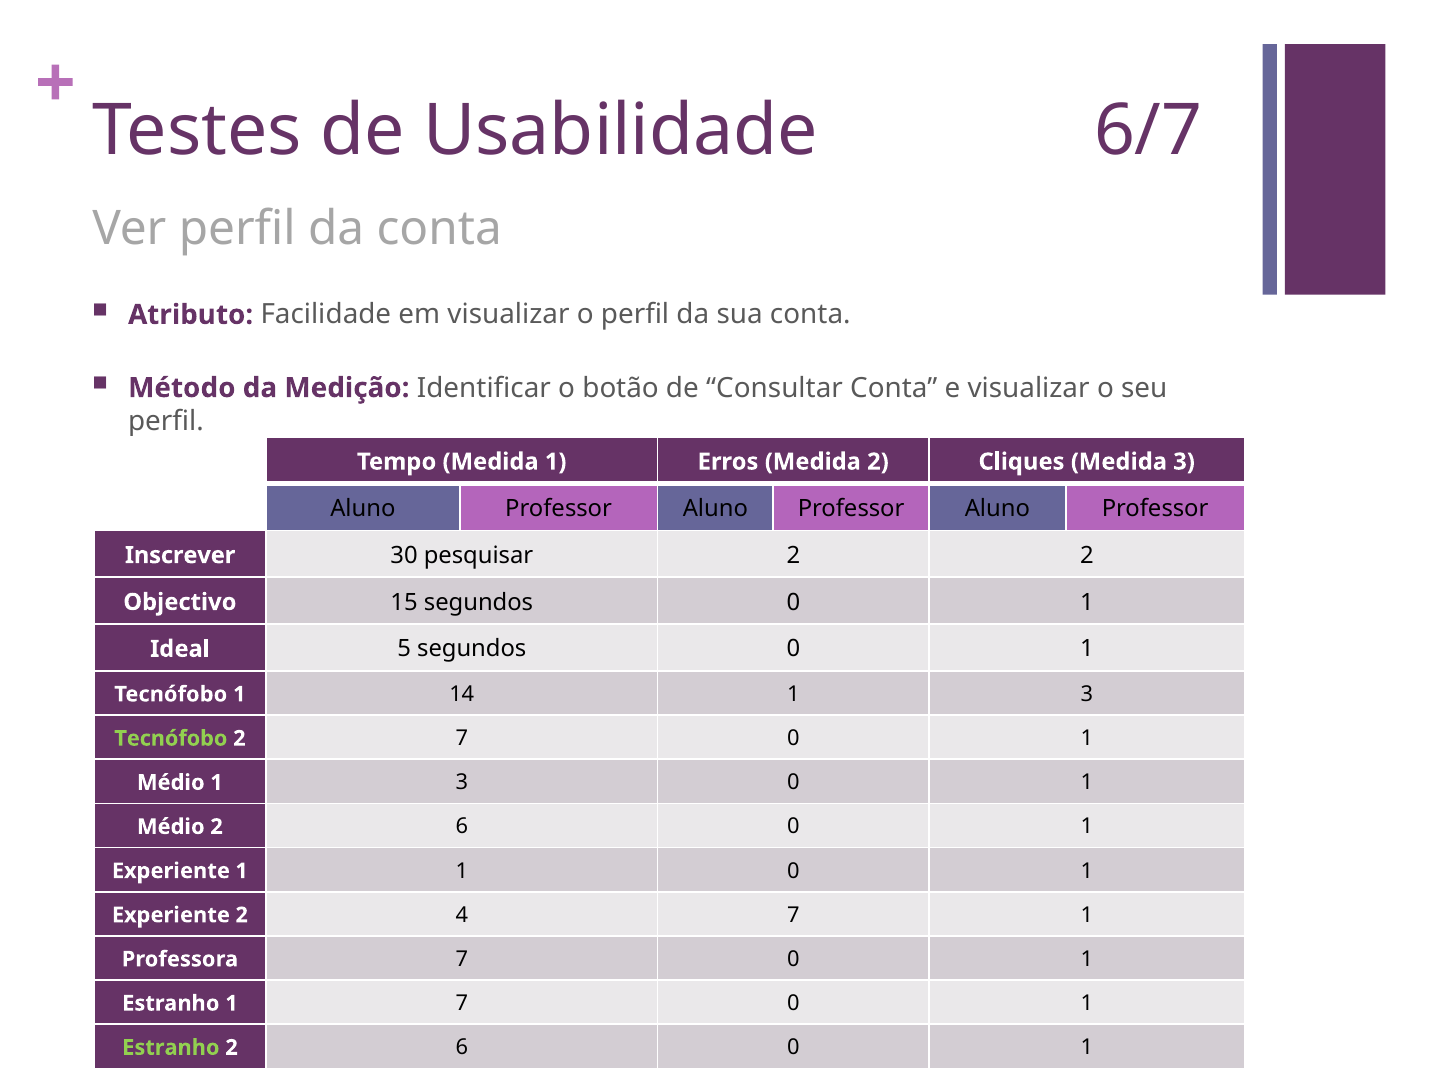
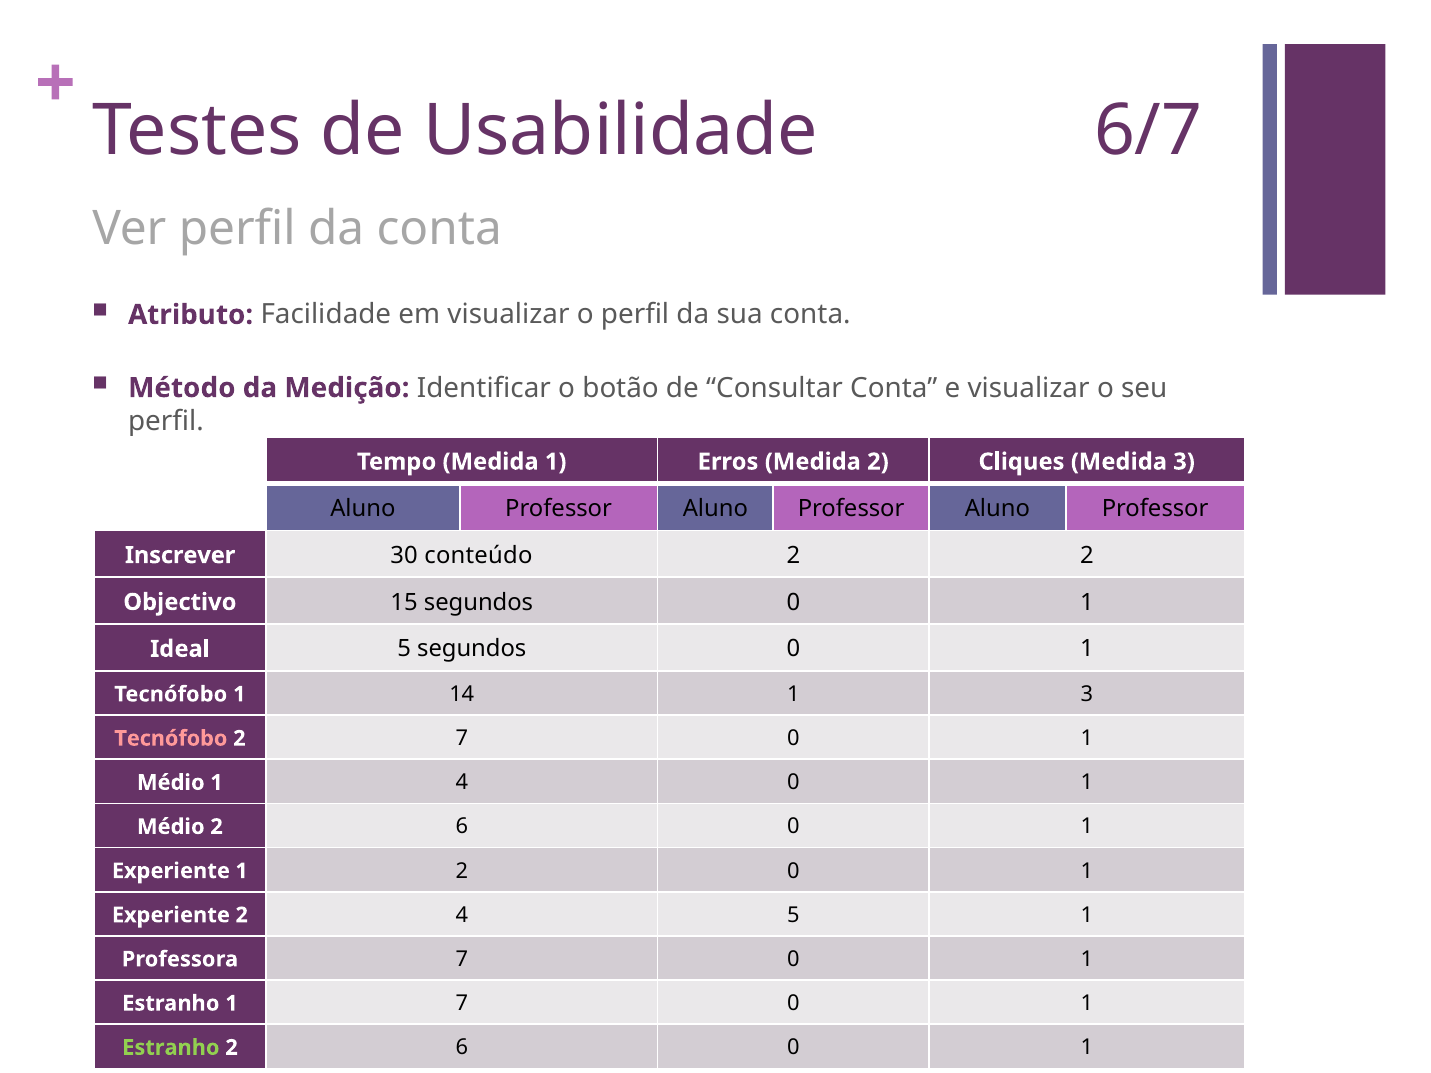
pesquisar: pesquisar -> conteúdo (478, 555)
Tecnófobo colour: light green -> pink (171, 739)
Médio 1 3: 3 -> 4 (462, 783)
1 1: 1 -> 2 (462, 871)
4 7: 7 -> 5 (793, 915)
